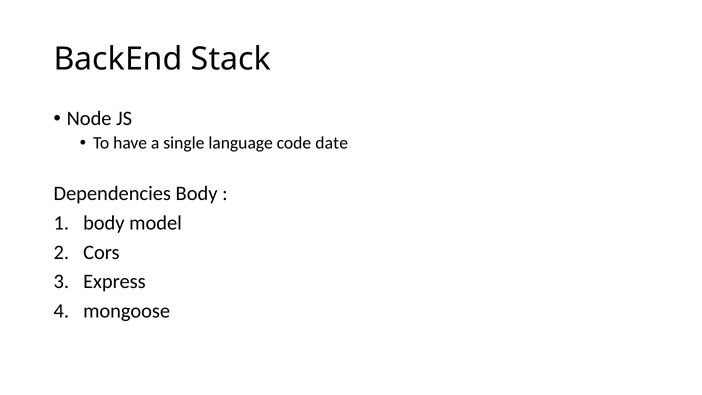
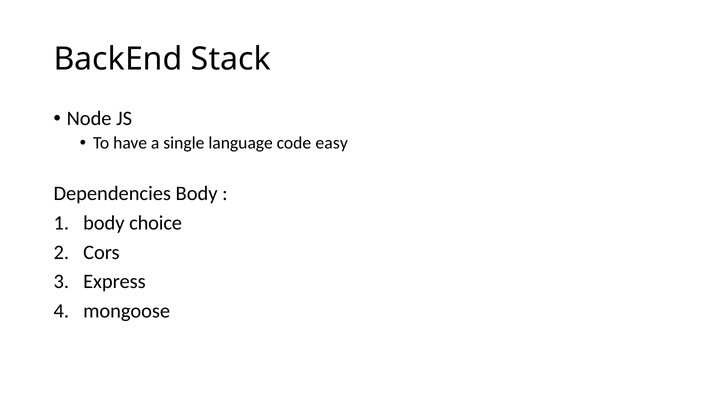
date: date -> easy (332, 143)
model: model -> choice (156, 223)
